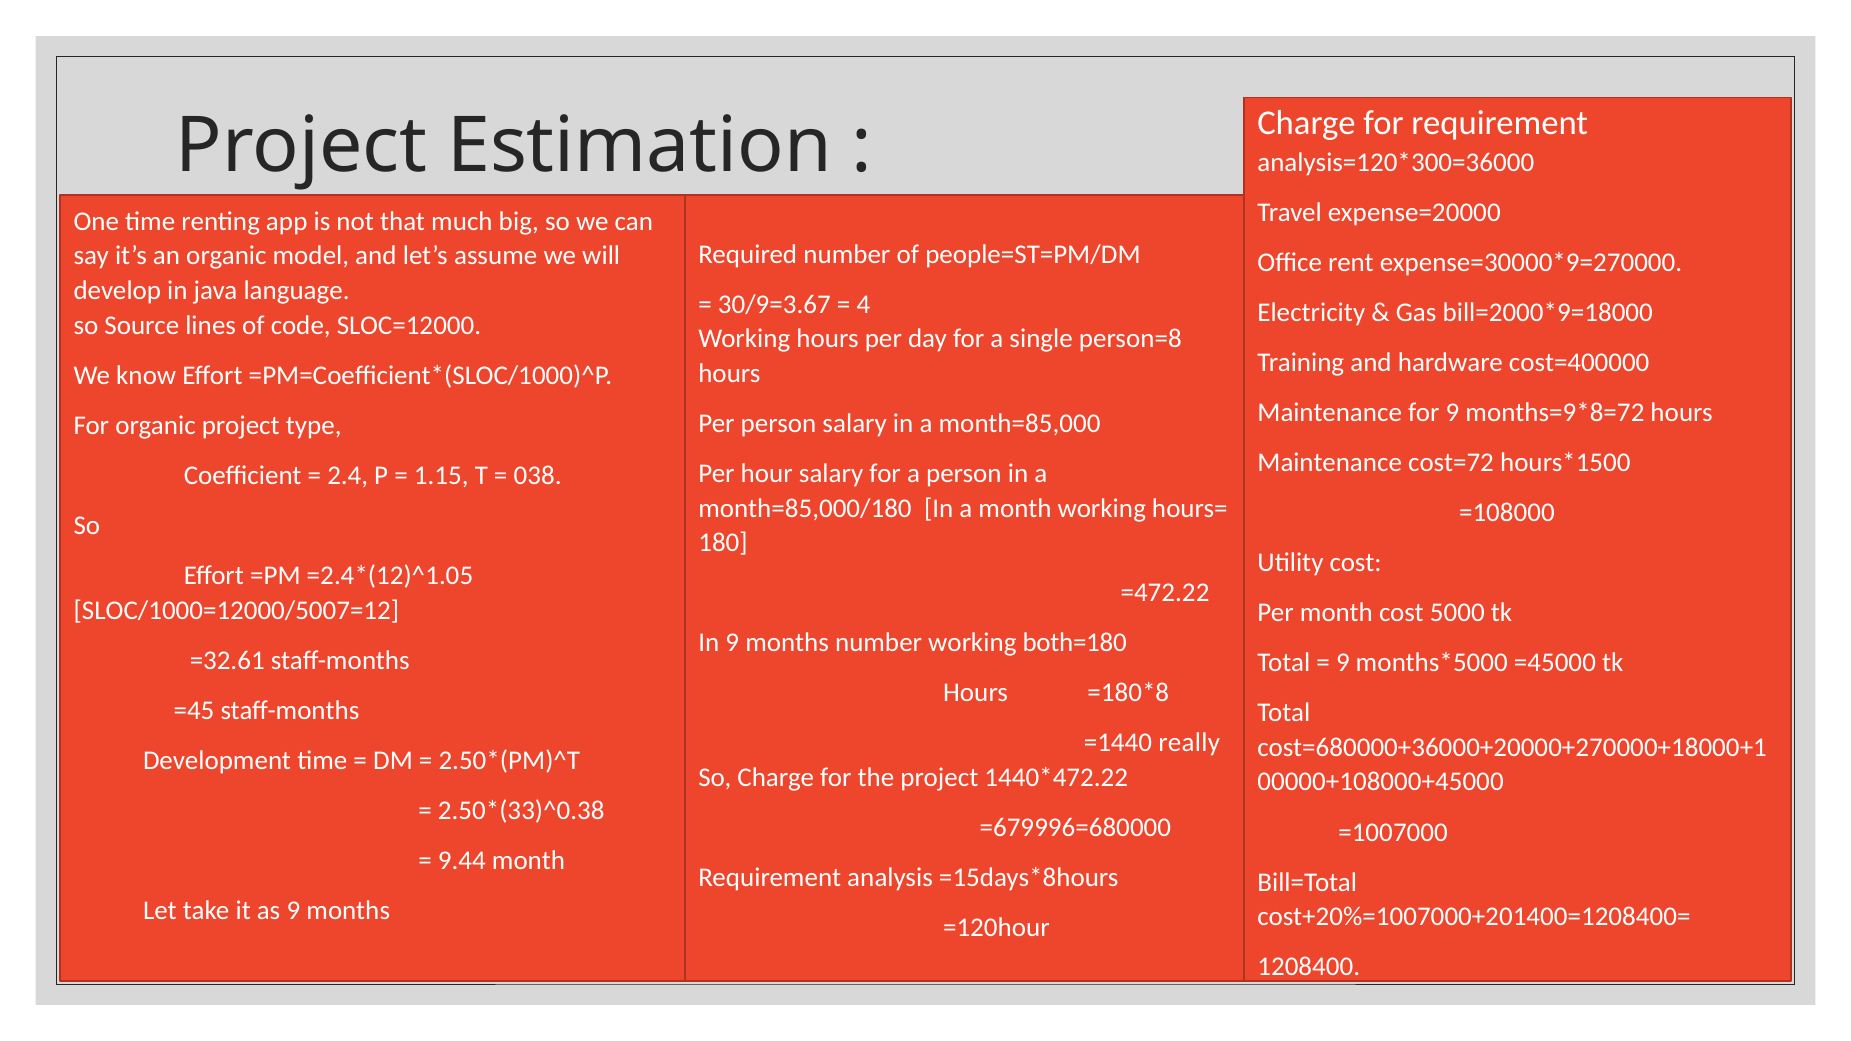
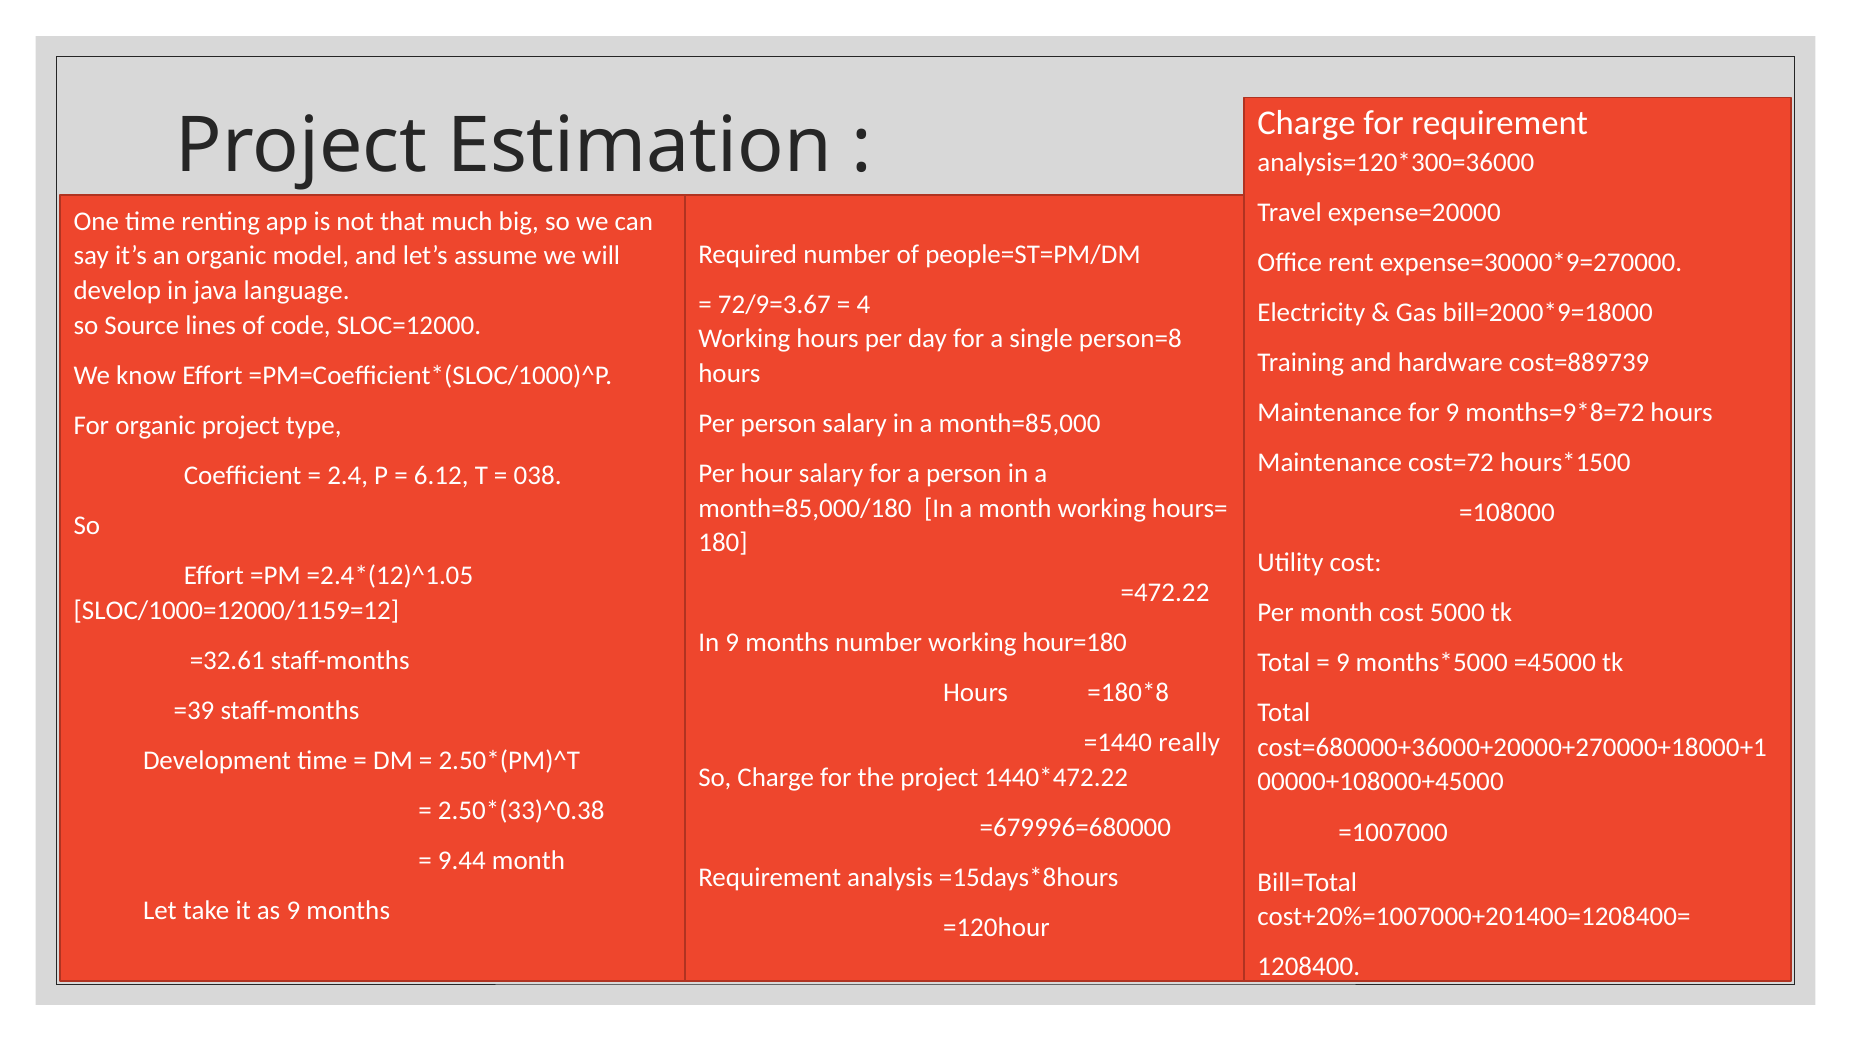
30/9=3.67: 30/9=3.67 -> 72/9=3.67 (774, 304)
cost=400000: cost=400000 -> cost=889739 (1579, 362)
1.15: 1.15 -> 6.12 (441, 476)
SLOC/1000=12000/5007=12: SLOC/1000=12000/5007=12 -> SLOC/1000=12000/1159=12 (236, 610)
both=180: both=180 -> hour=180 (1075, 643)
=45: =45 -> =39 (194, 710)
